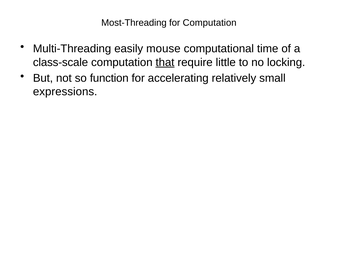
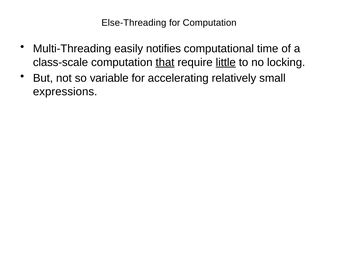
Most-Threading: Most-Threading -> Else-Threading (134, 23)
mouse: mouse -> notifies (163, 49)
little underline: none -> present (226, 62)
function: function -> variable (109, 78)
